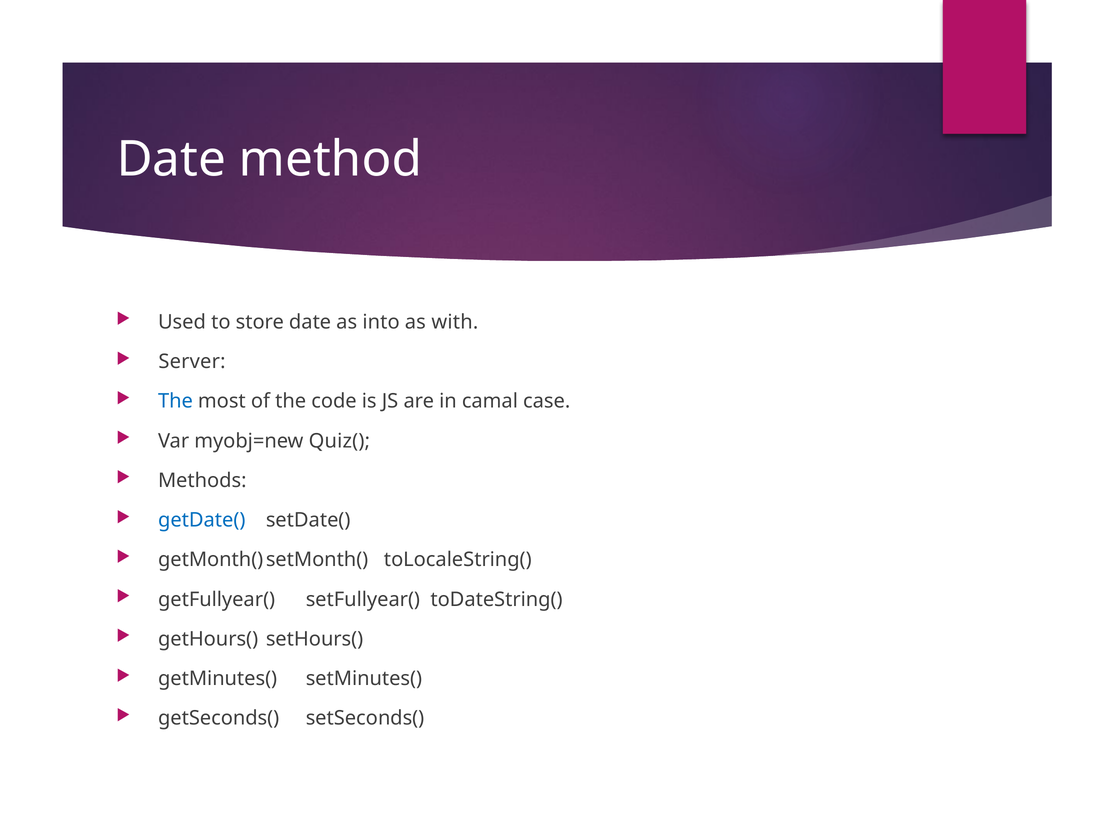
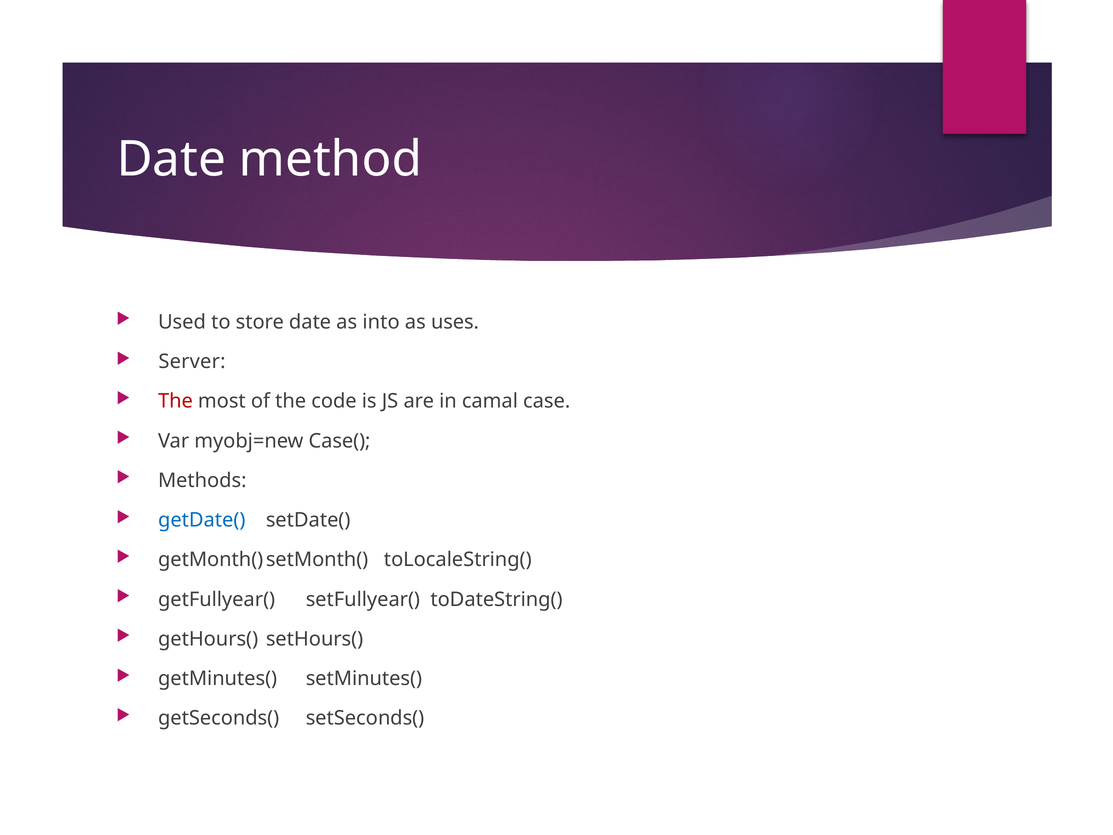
with: with -> uses (455, 322)
The colour: blue -> red (175, 401)
Quiz(: Quiz( -> Case( (340, 441)
